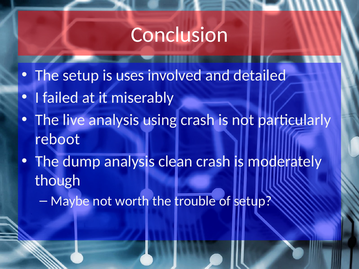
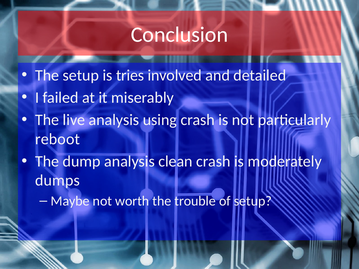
uses: uses -> tries (130, 75)
though: though -> dumps (58, 181)
